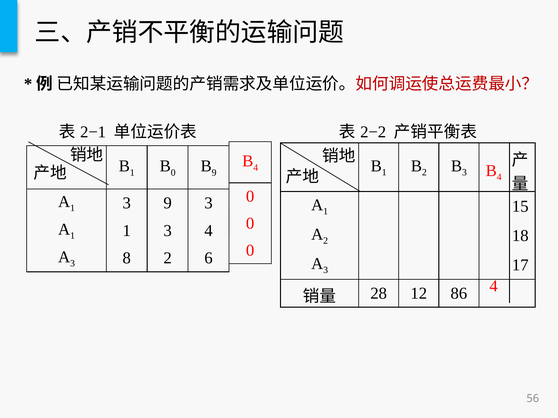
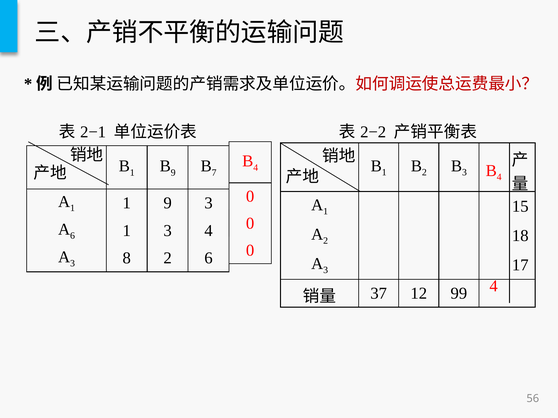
0: 0 -> 9 (173, 173)
9: 9 -> 7 (214, 173)
3: 3 -> 1 (127, 203)
1: 1 -> 6 (73, 236)
28: 28 -> 37 (379, 294)
86: 86 -> 99 (459, 294)
